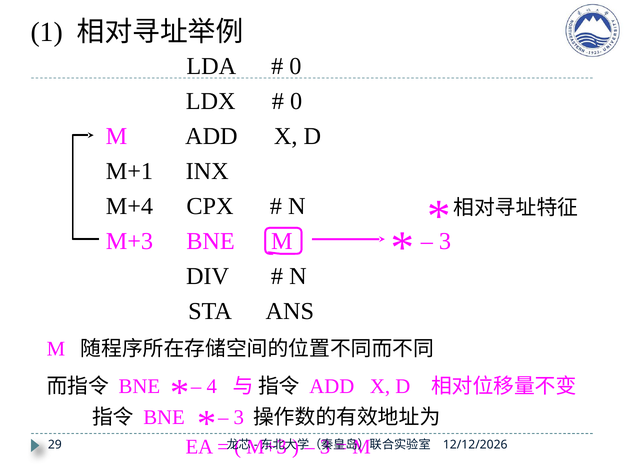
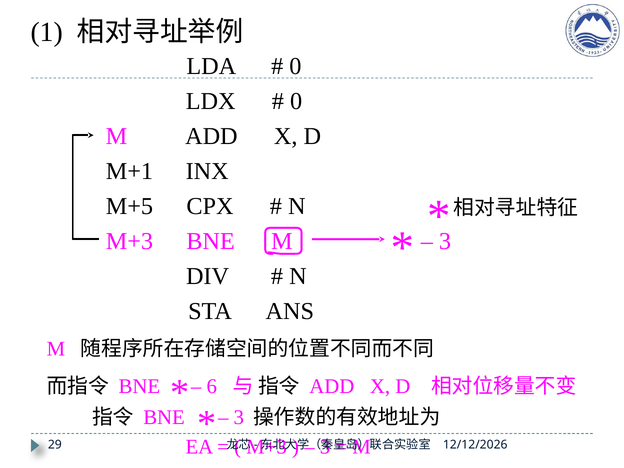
M+4: M+4 -> M+5 (129, 206)
4: 4 -> 6 (212, 386)
